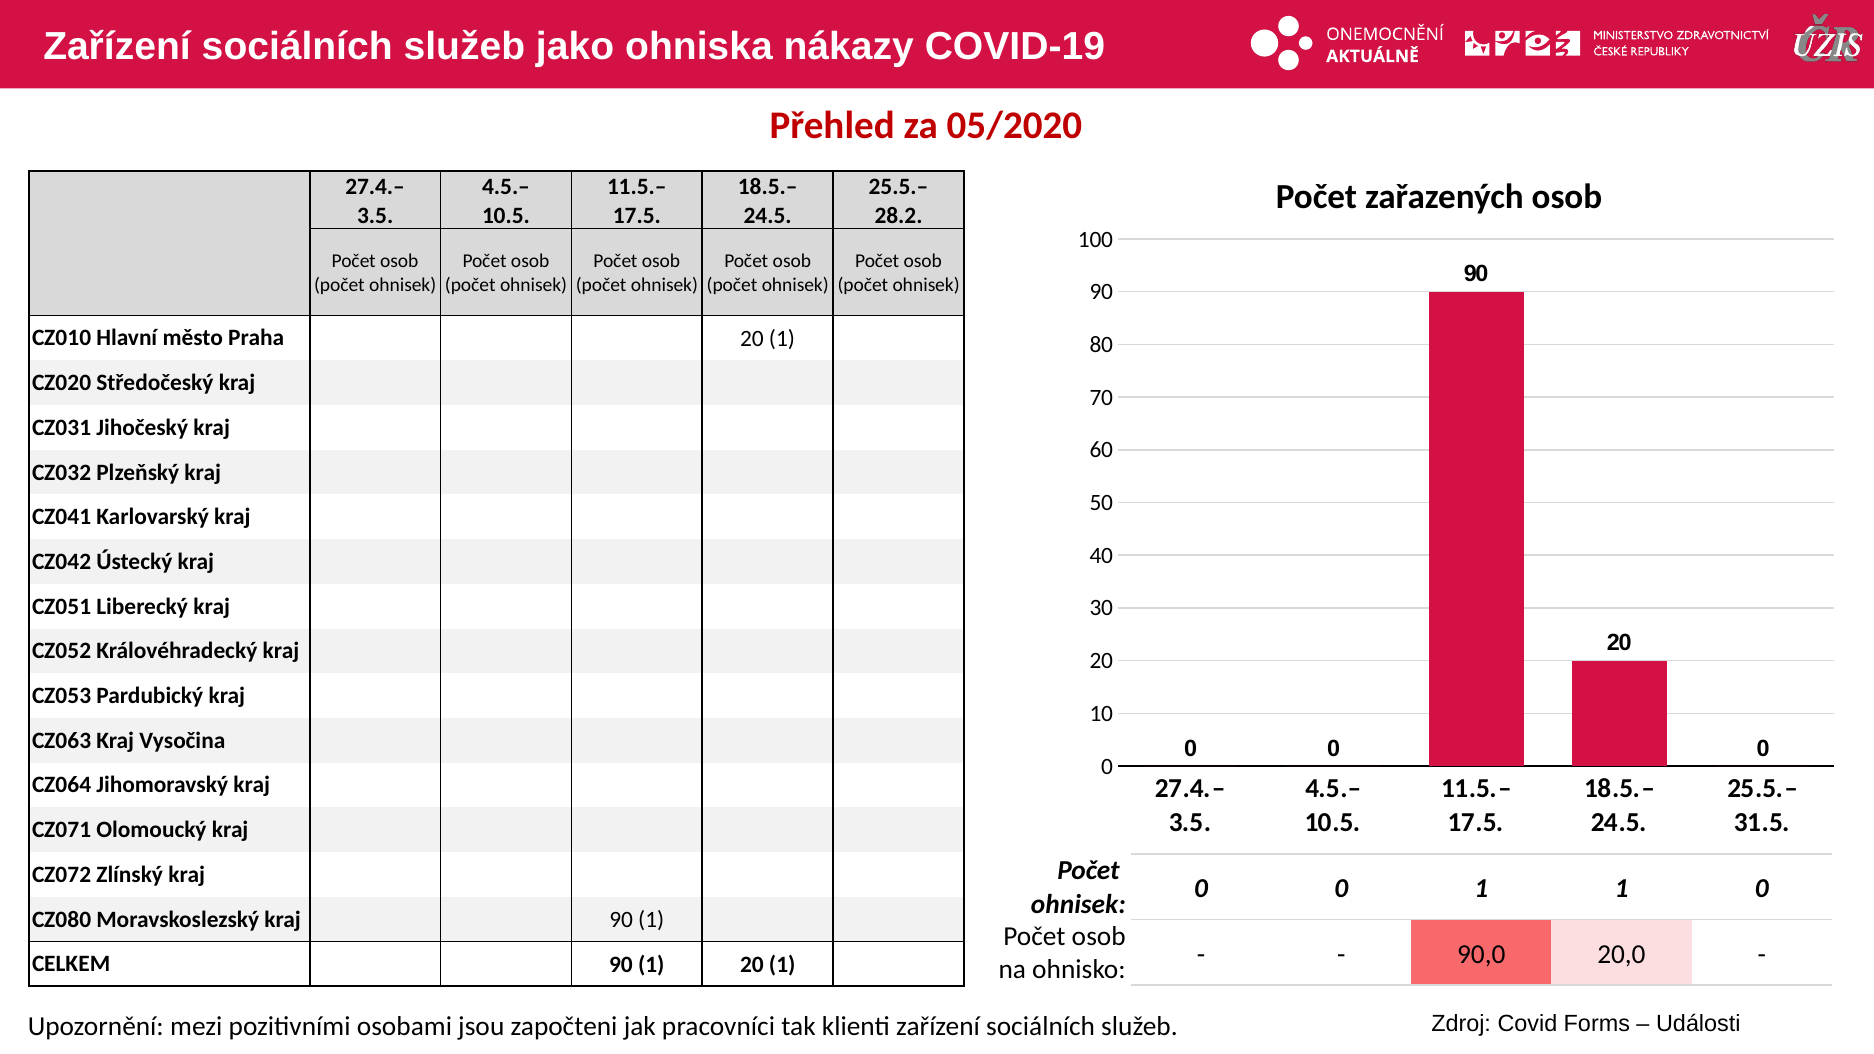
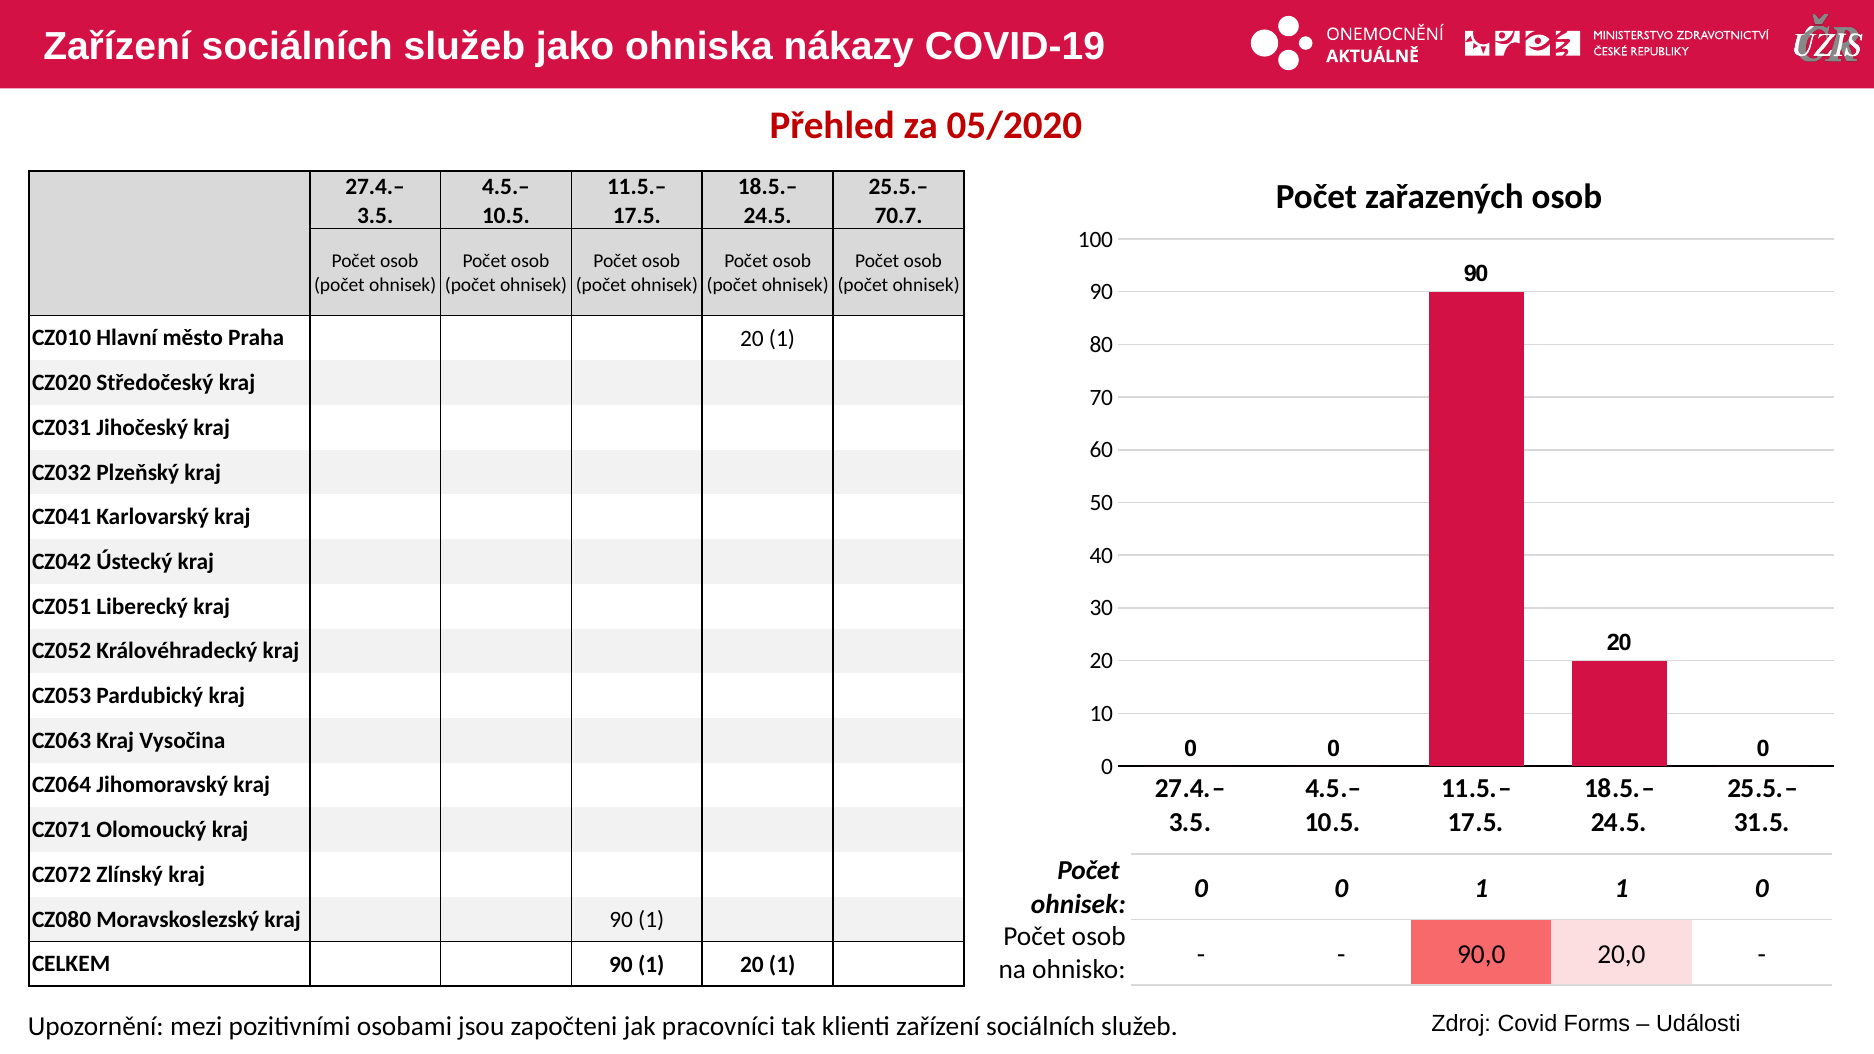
28.2: 28.2 -> 70.7 (899, 215)
